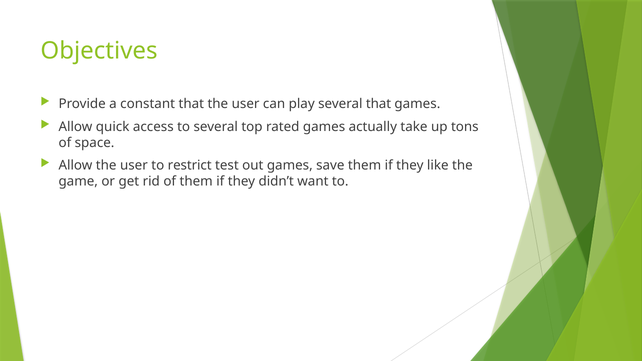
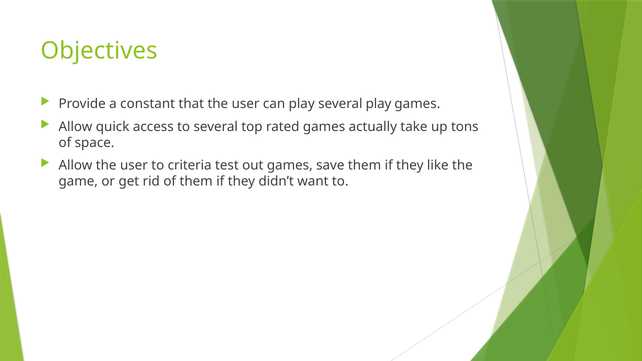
several that: that -> play (379, 104)
restrict: restrict -> criteria (190, 165)
